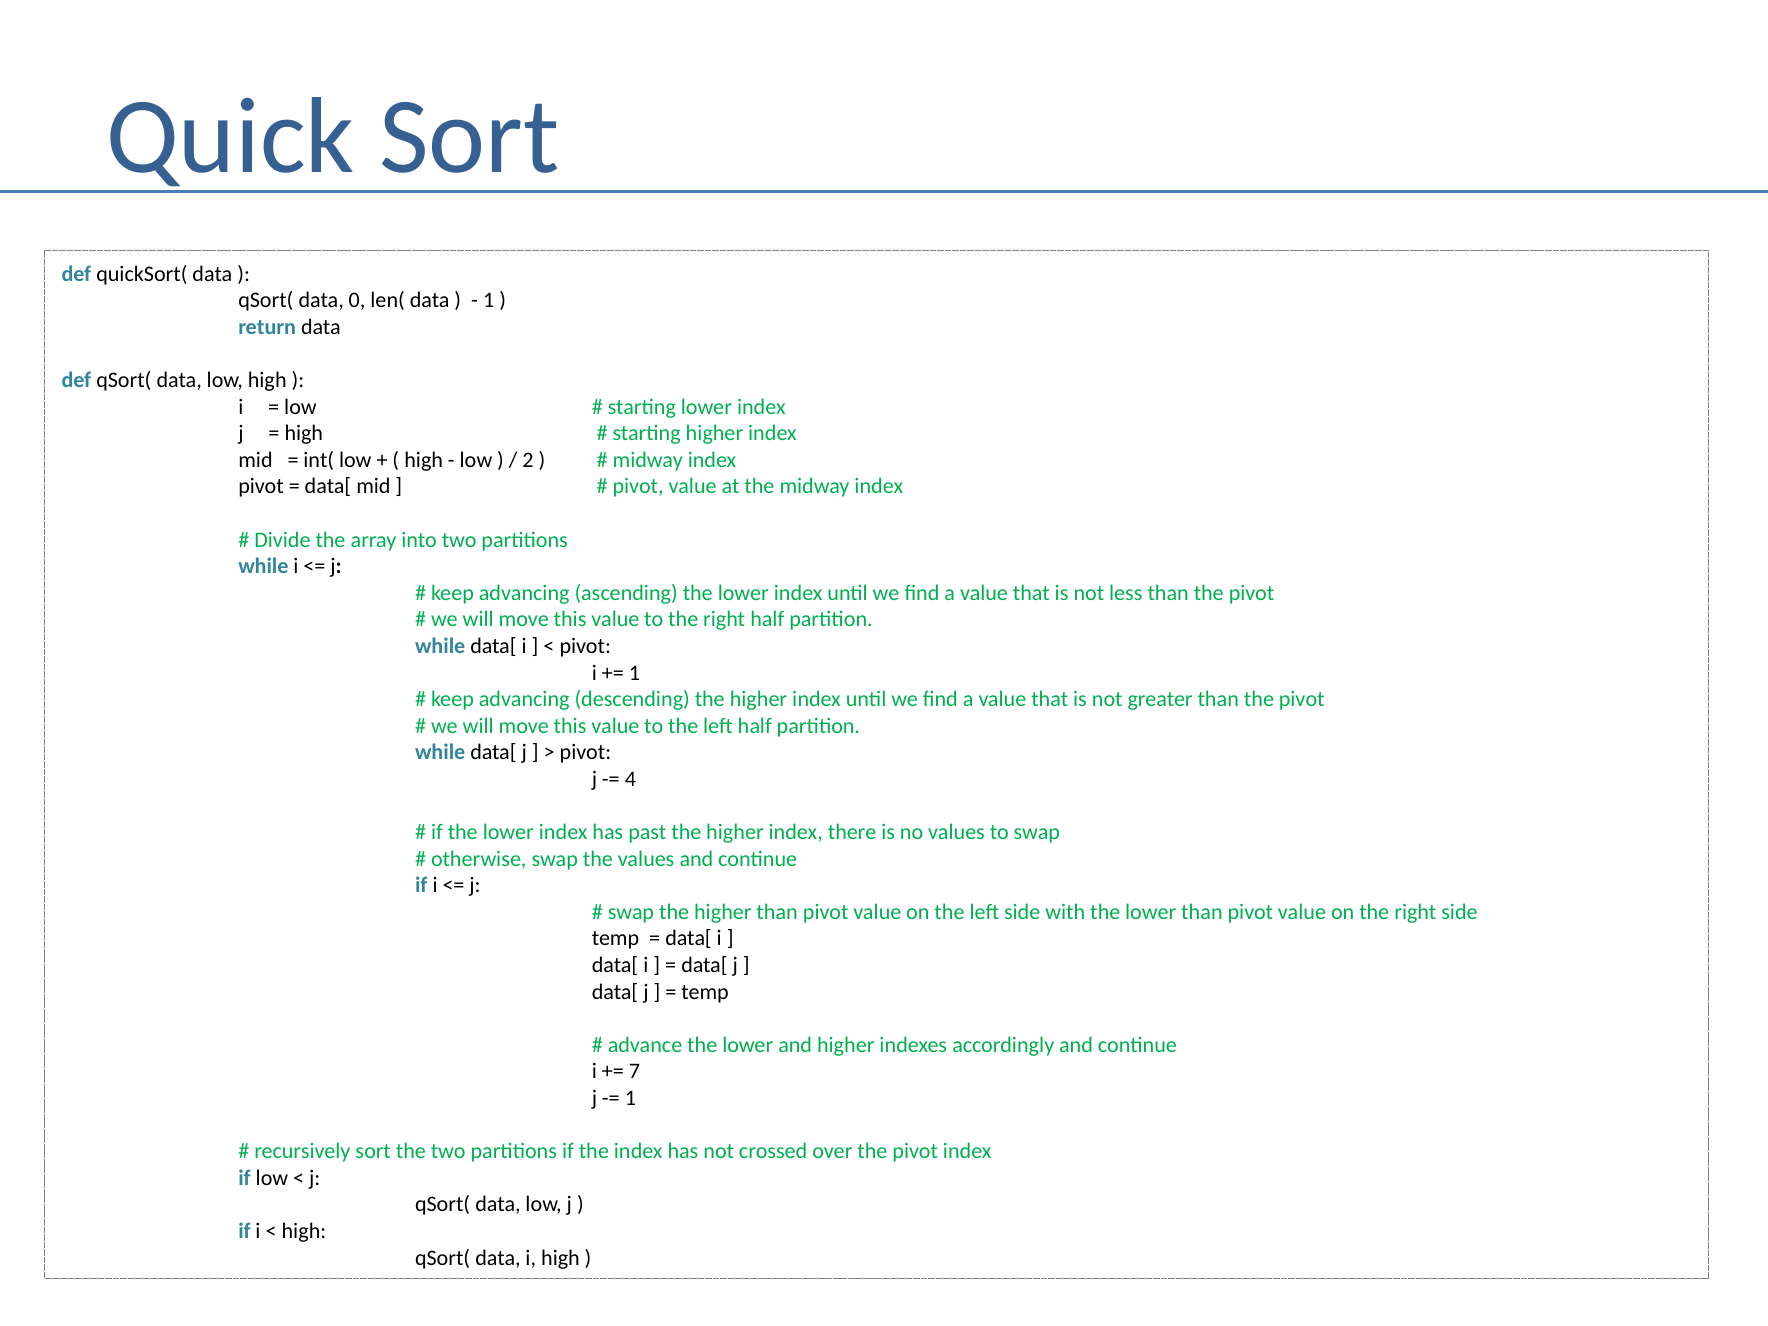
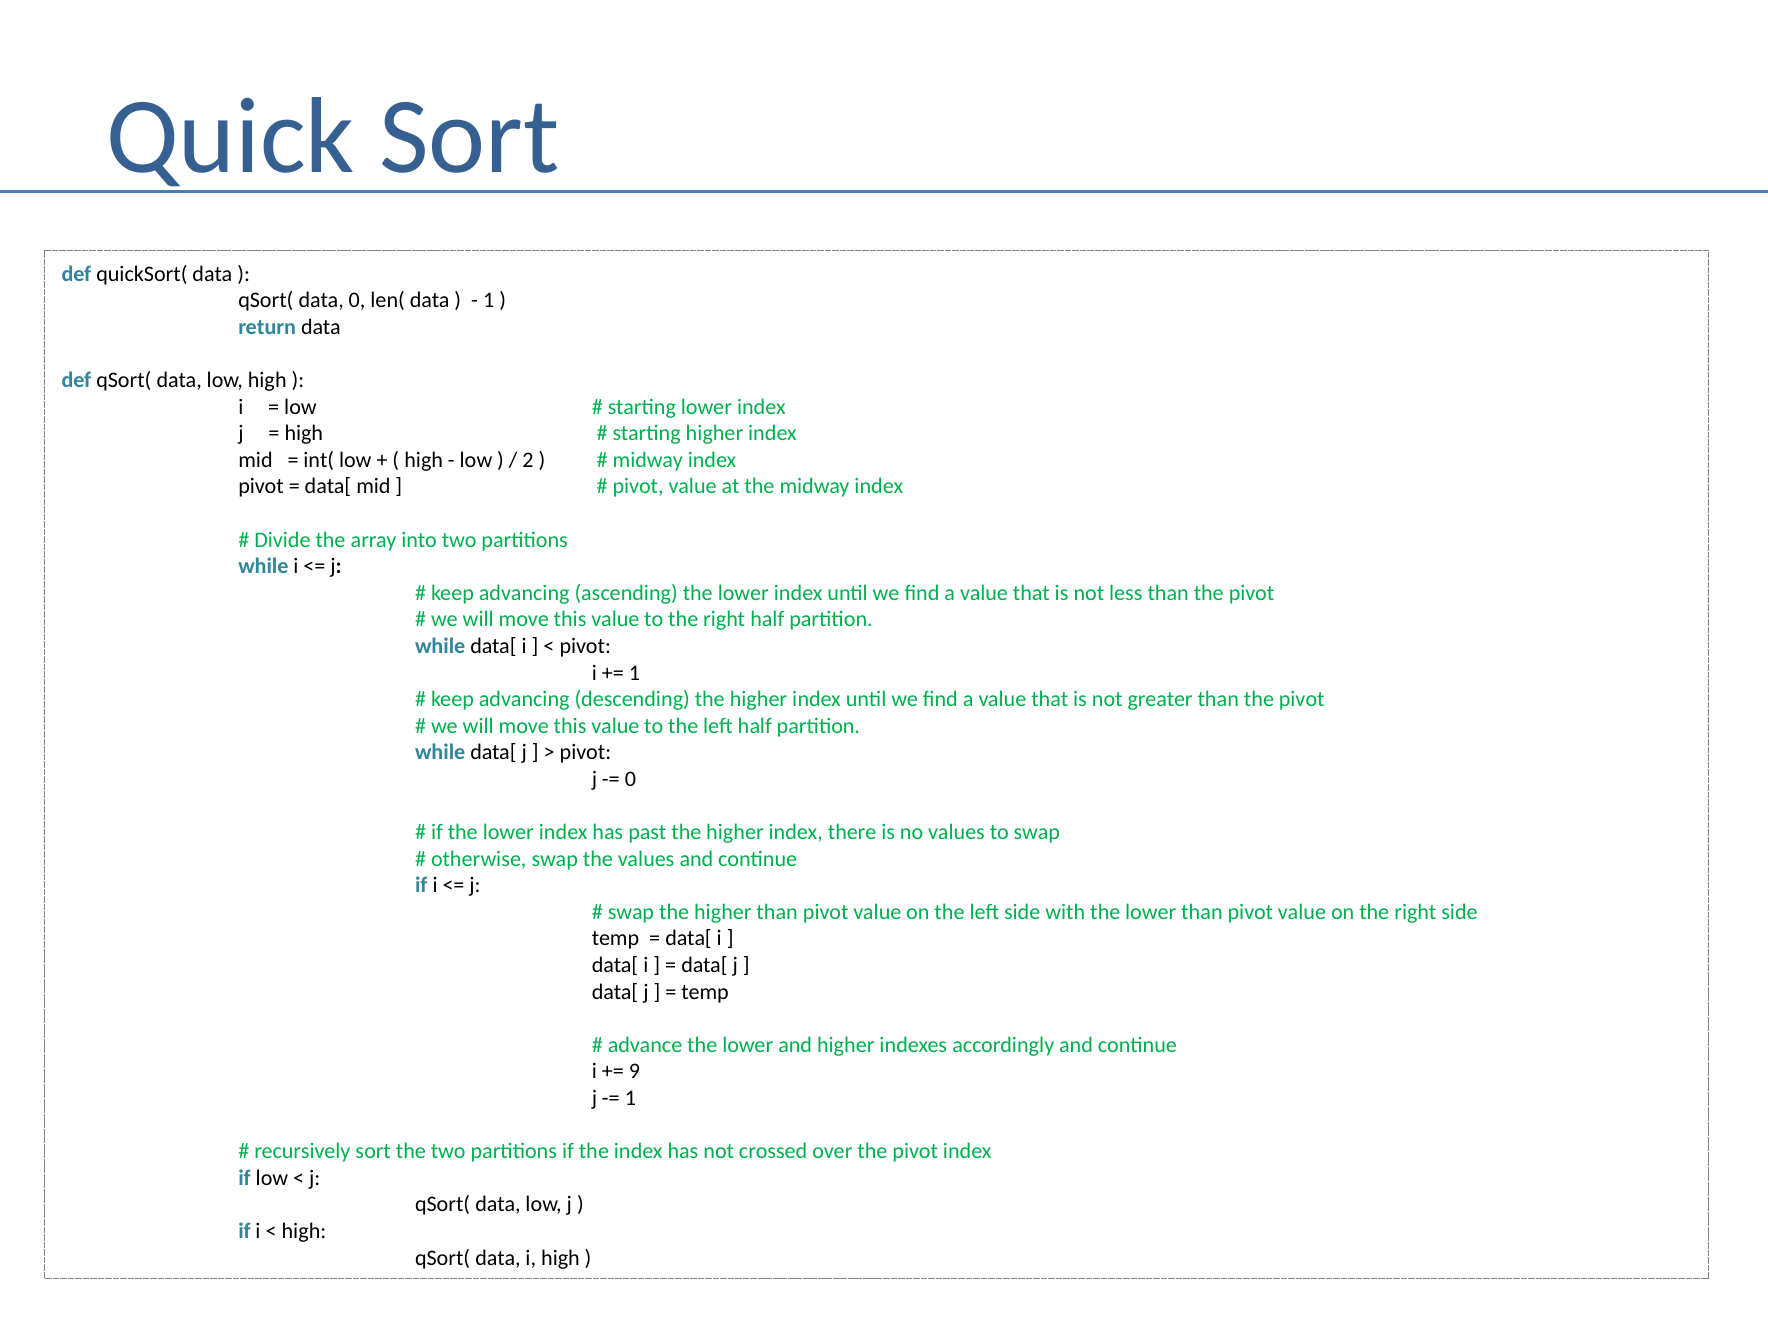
4: 4 -> 0 (631, 779)
7: 7 -> 9 (634, 1072)
